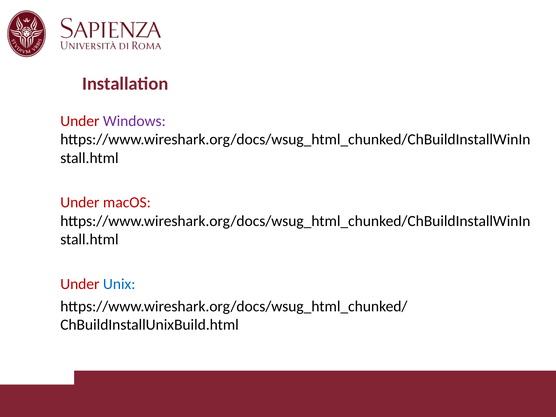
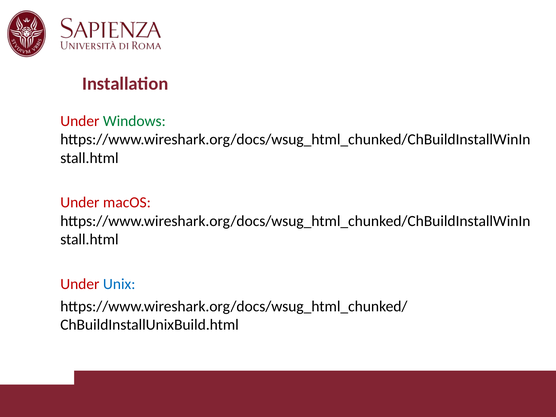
Windows colour: purple -> green (134, 121)
